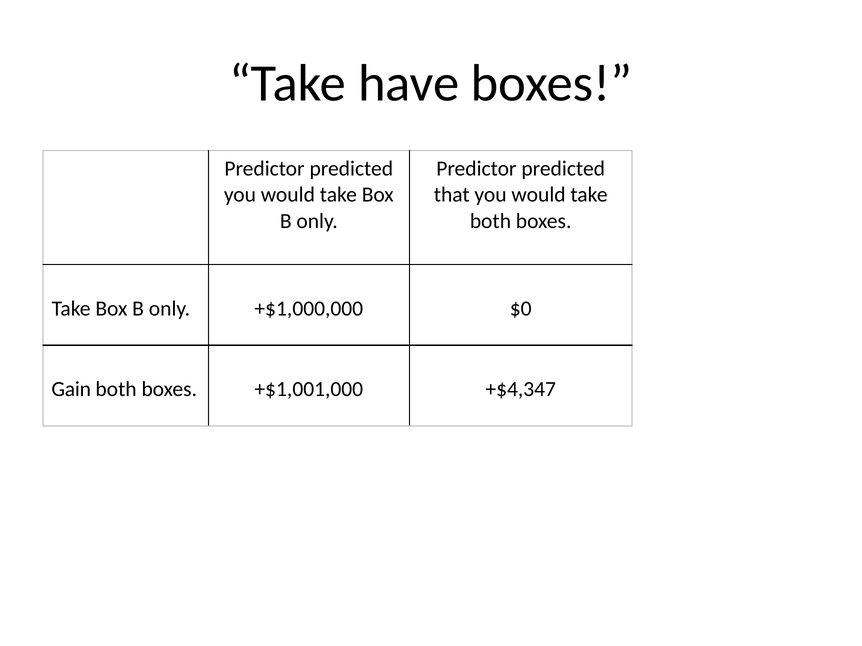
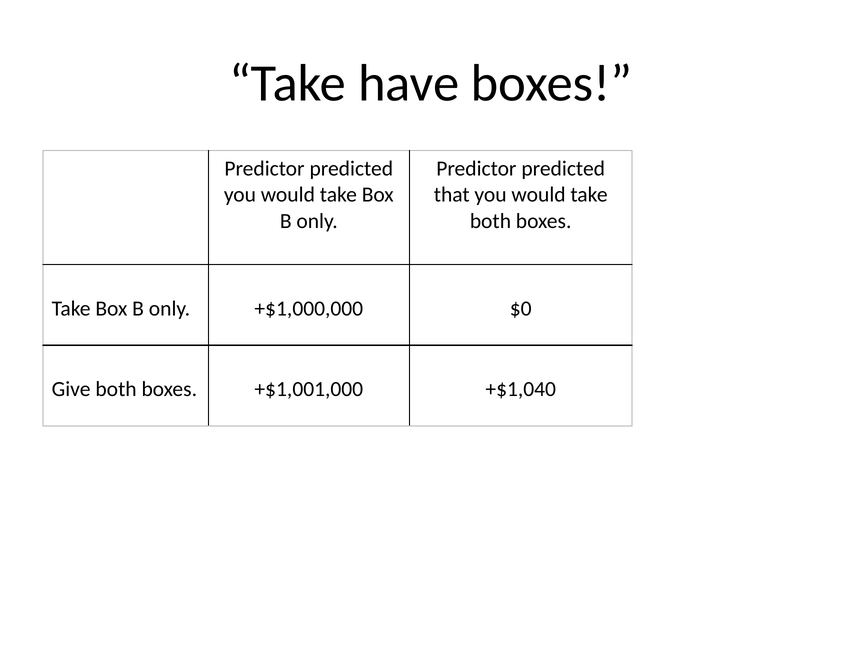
Gain: Gain -> Give (71, 390)
+$4,347: +$4,347 -> +$1,040 (521, 390)
